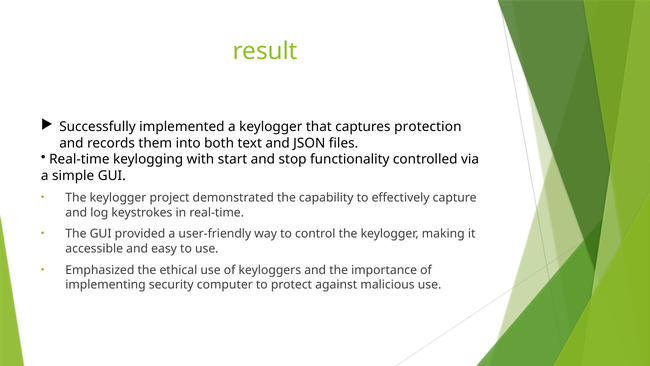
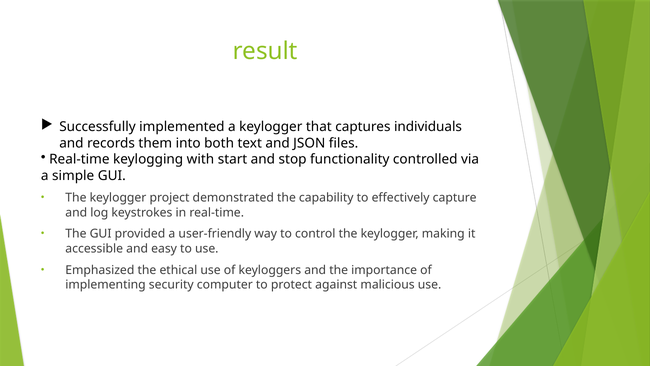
protection: protection -> individuals (428, 127)
